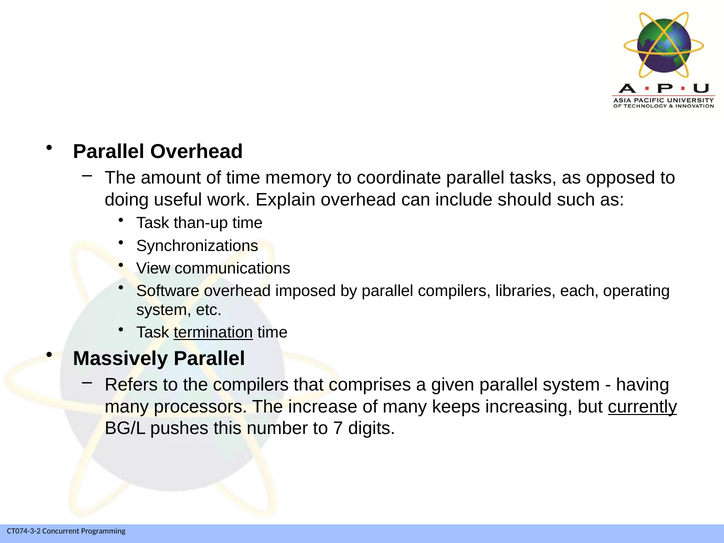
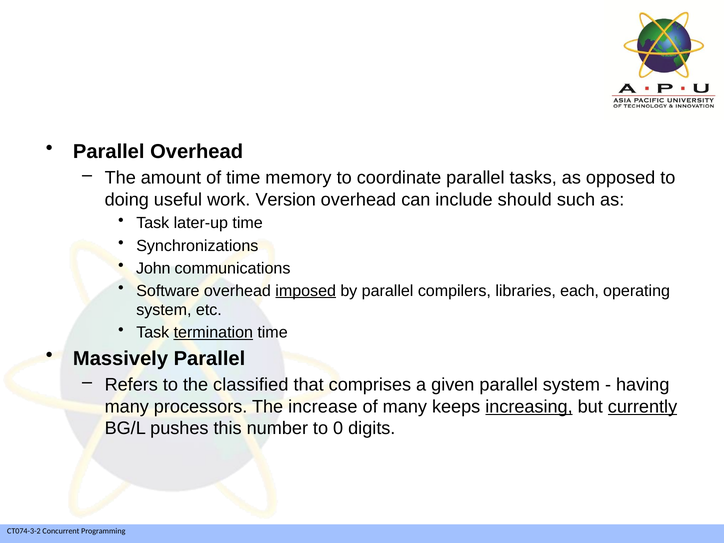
Explain: Explain -> Version (286, 200)
than-up: than-up -> later-up (201, 223)
View: View -> John (153, 268)
imposed underline: none -> present (306, 291)
the compilers: compilers -> classified (251, 385)
increasing underline: none -> present (529, 407)
7: 7 -> 0 (338, 428)
